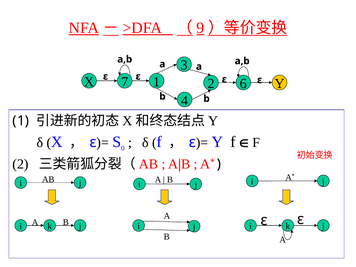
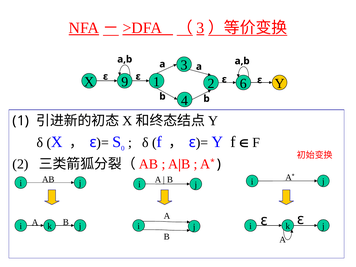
9: 9 -> 3 (200, 28)
7: 7 -> 9 (125, 82)
